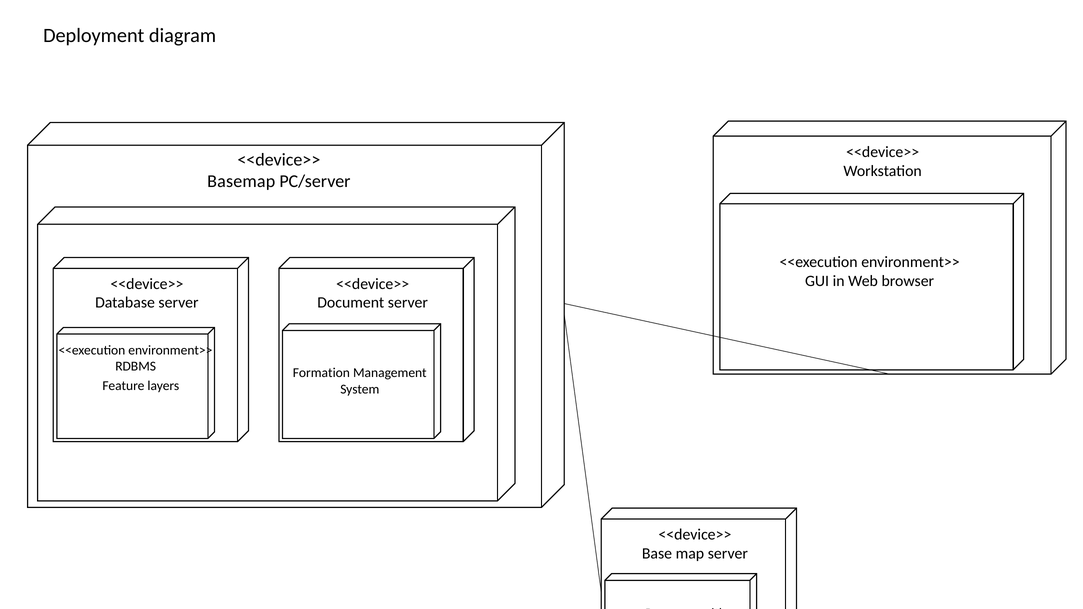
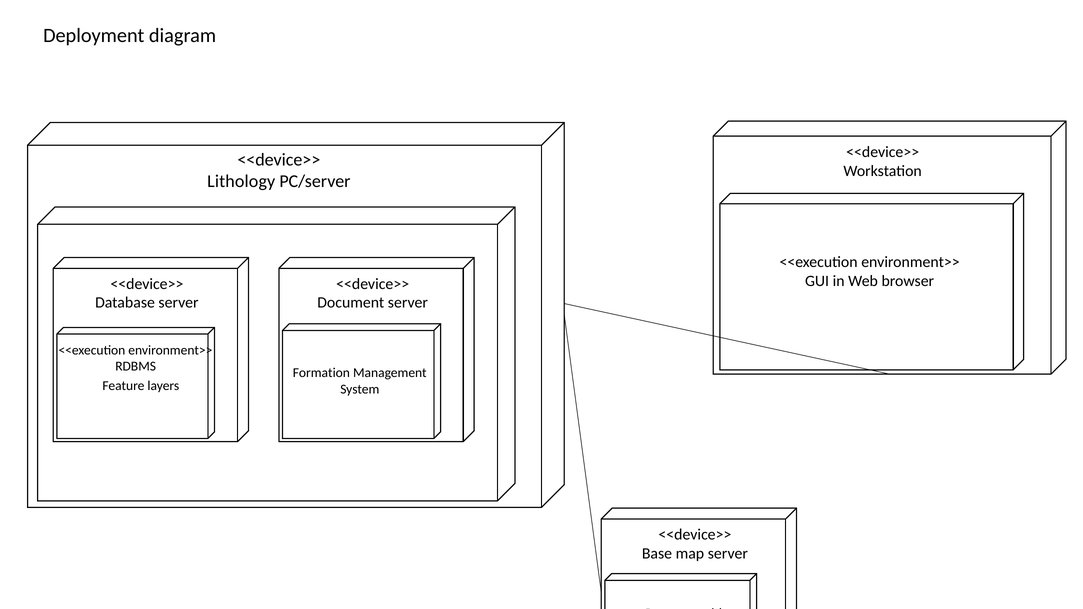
Basemap: Basemap -> Lithology (241, 182)
